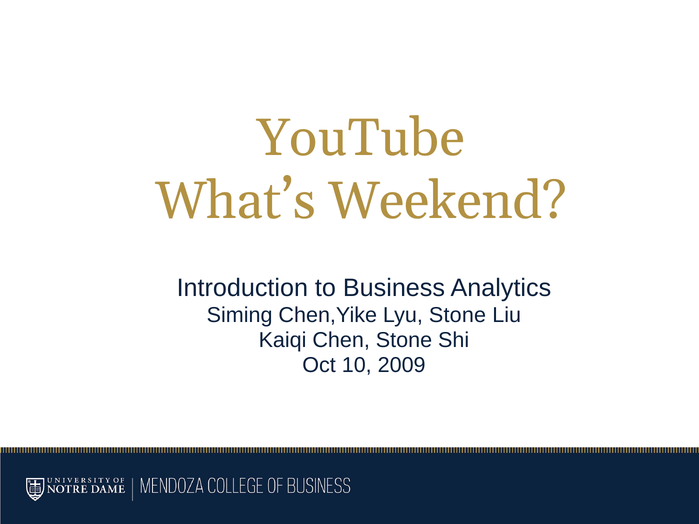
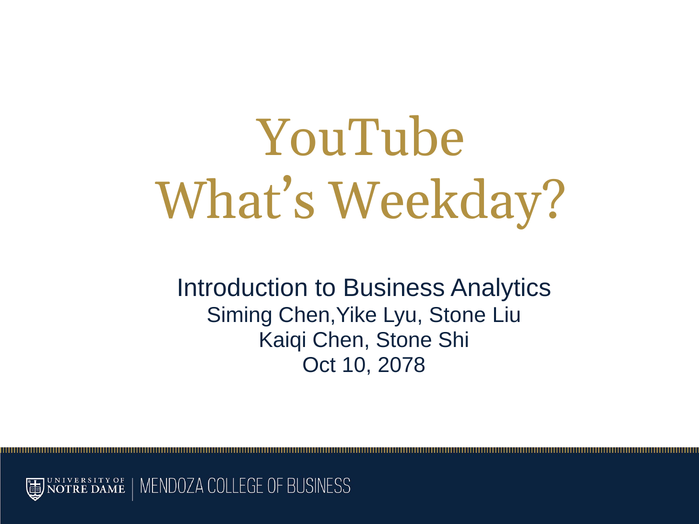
Weekend: Weekend -> Weekday (447, 201)
2009: 2009 -> 2078 (402, 365)
